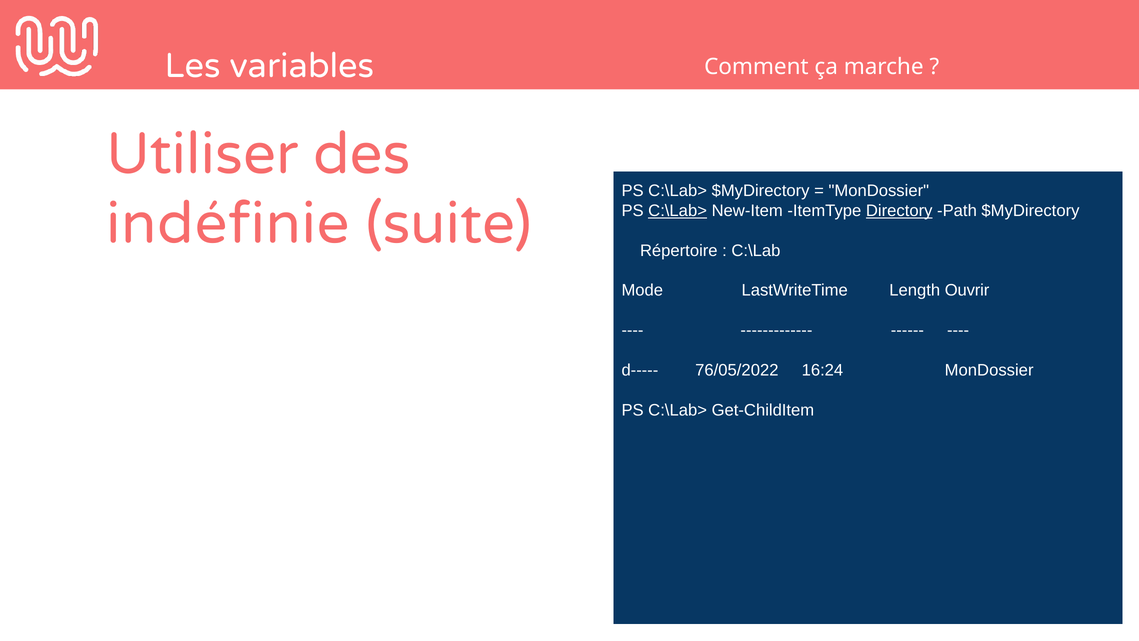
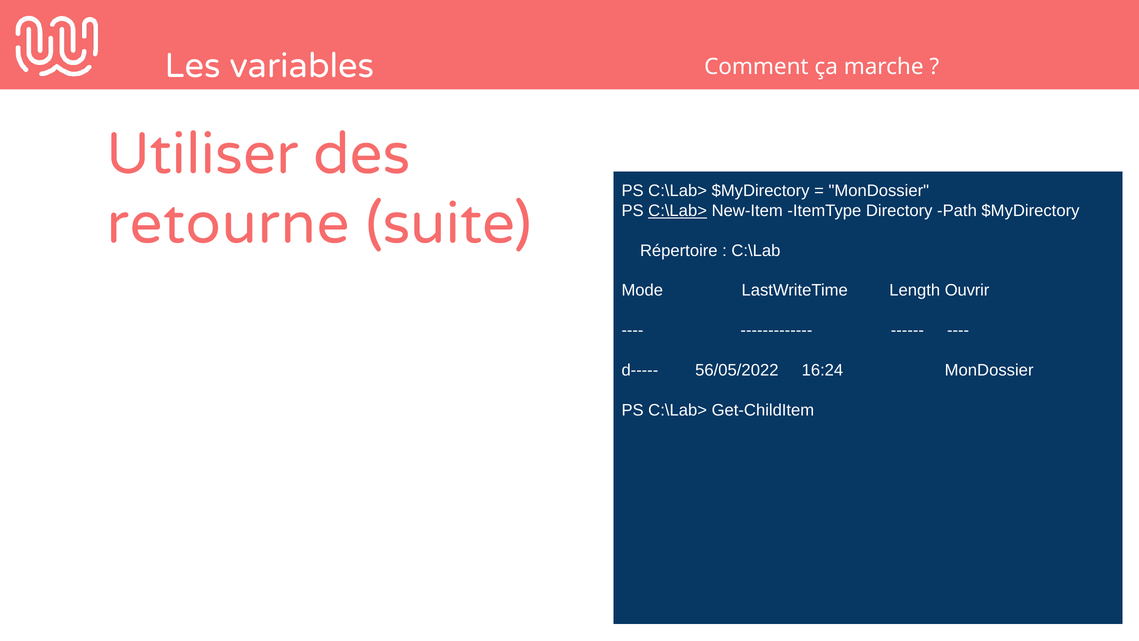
indéfinie: indéfinie -> retourne (228, 224)
Directory underline: present -> none (899, 211)
76/05/2022: 76/05/2022 -> 56/05/2022 (737, 370)
